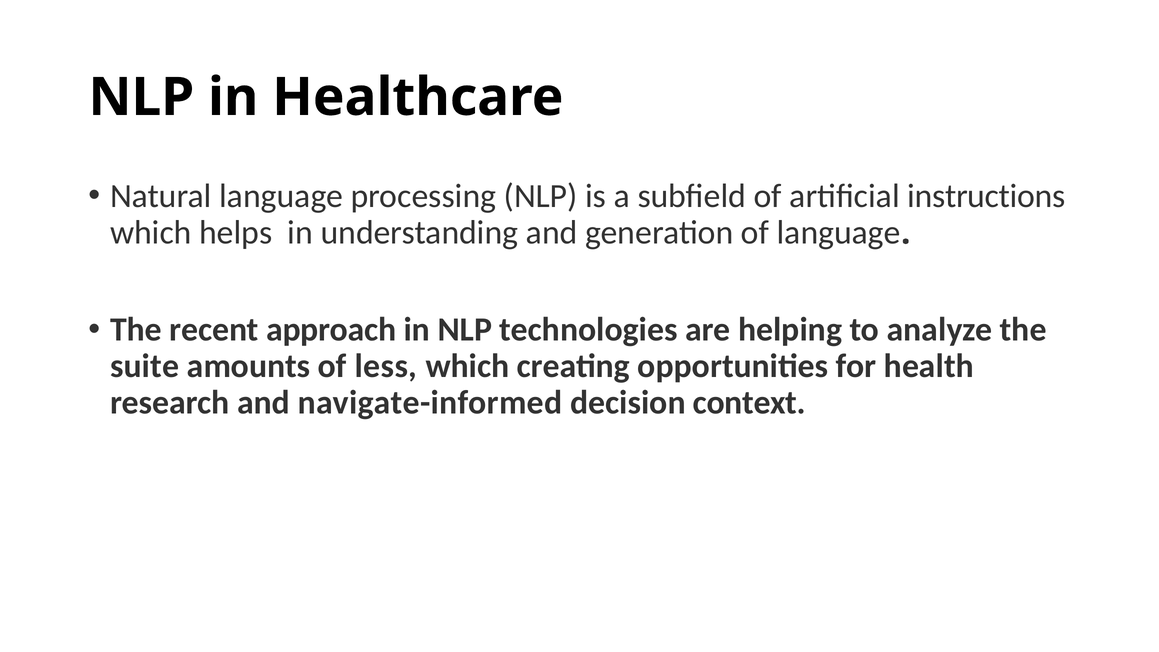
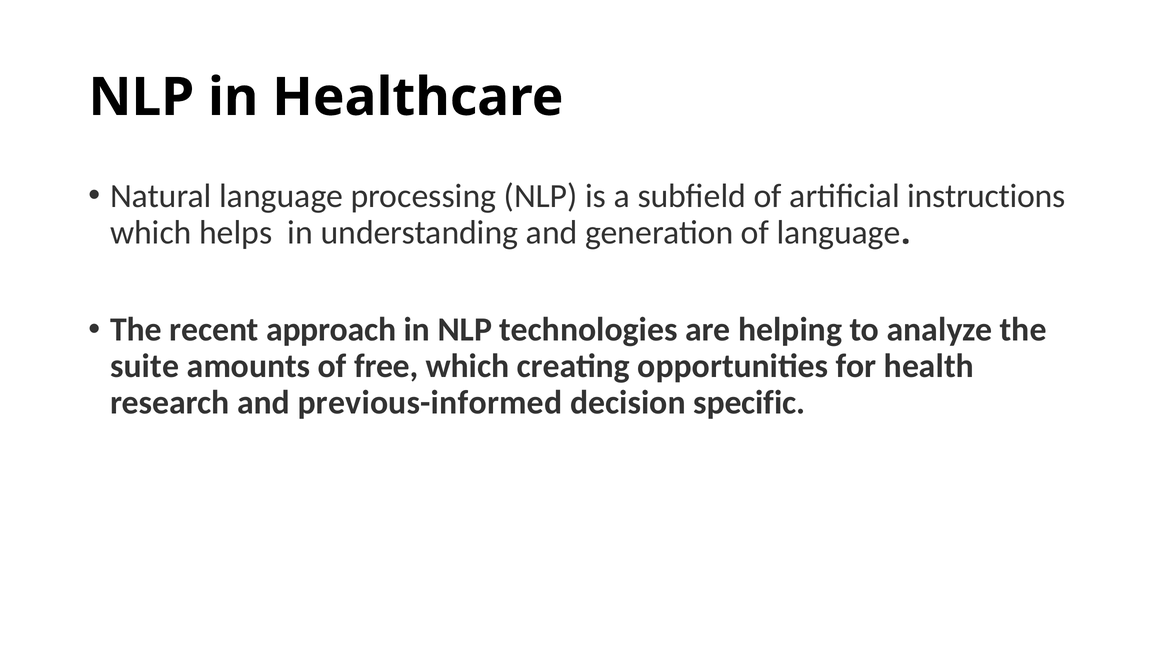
less: less -> free (386, 366)
navigate-informed: navigate-informed -> previous-informed (430, 403)
context: context -> specific (749, 403)
